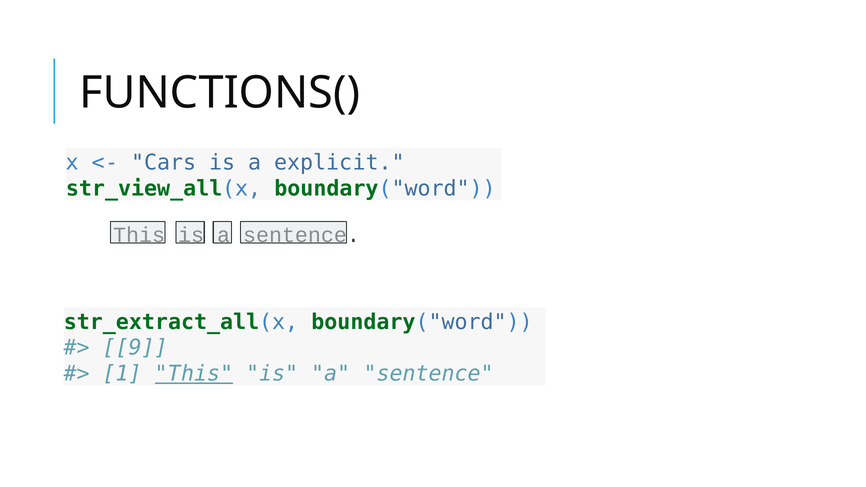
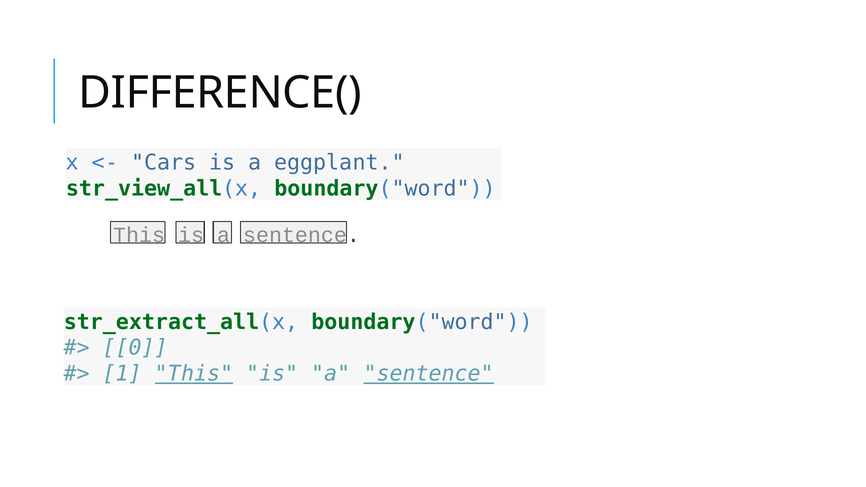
FUNCTIONS(: FUNCTIONS( -> DIFFERENCE( (220, 93)
explicit: explicit -> eggplant (339, 163)
9: 9 -> 0 (135, 348)
sentence underline: none -> present (429, 374)
